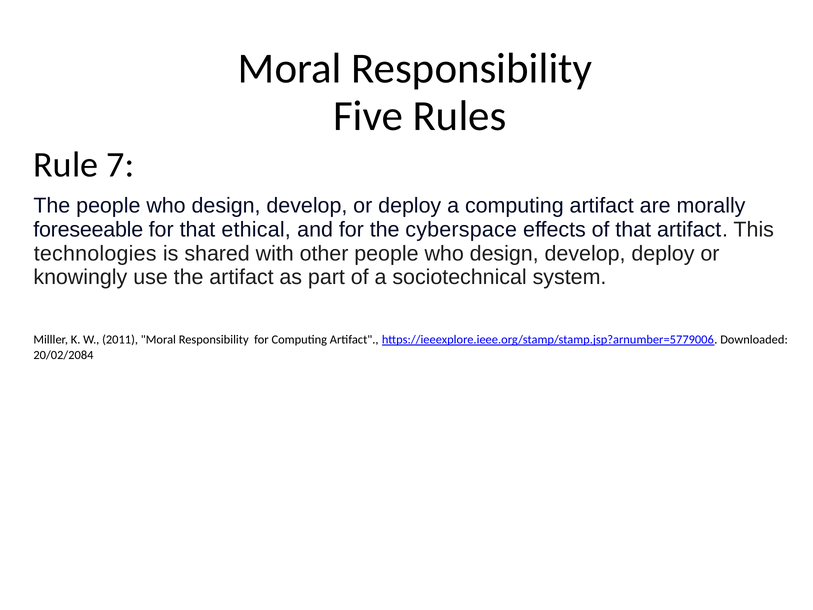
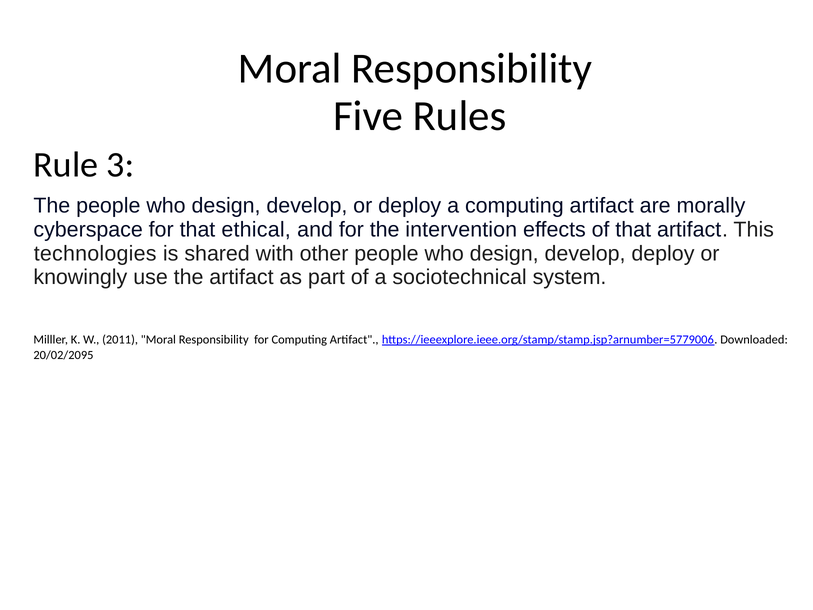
7: 7 -> 3 (120, 165)
foreseeable: foreseeable -> cyberspace (88, 229)
cyberspace: cyberspace -> intervention (461, 229)
20/02/2084: 20/02/2084 -> 20/02/2095 (63, 355)
